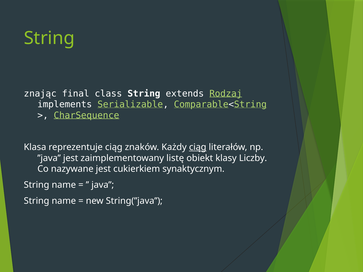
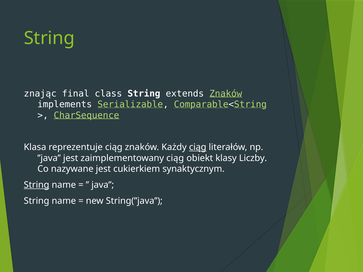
extends Rodzaj: Rodzaj -> Znaków (226, 94)
zaimplementowany listę: listę -> ciąg (175, 158)
String underline: none -> present (37, 185)
